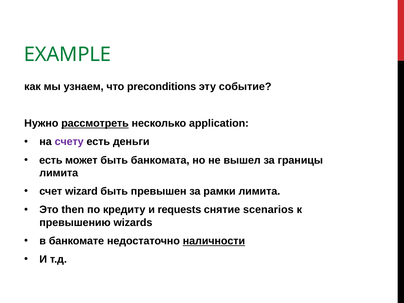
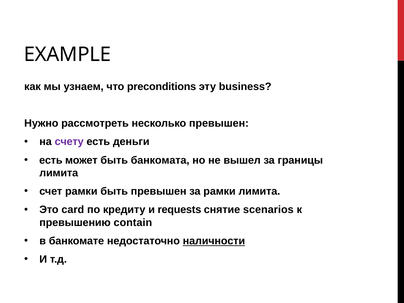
EXAMPLE colour: green -> black (68, 55)
событие: событие -> business (245, 87)
рассмотреть underline: present -> none (95, 123)
несколько application: application -> превышен (219, 123)
счет wizard: wizard -> рамки (81, 191)
then: then -> card (73, 210)
wizards: wizards -> contain (133, 223)
